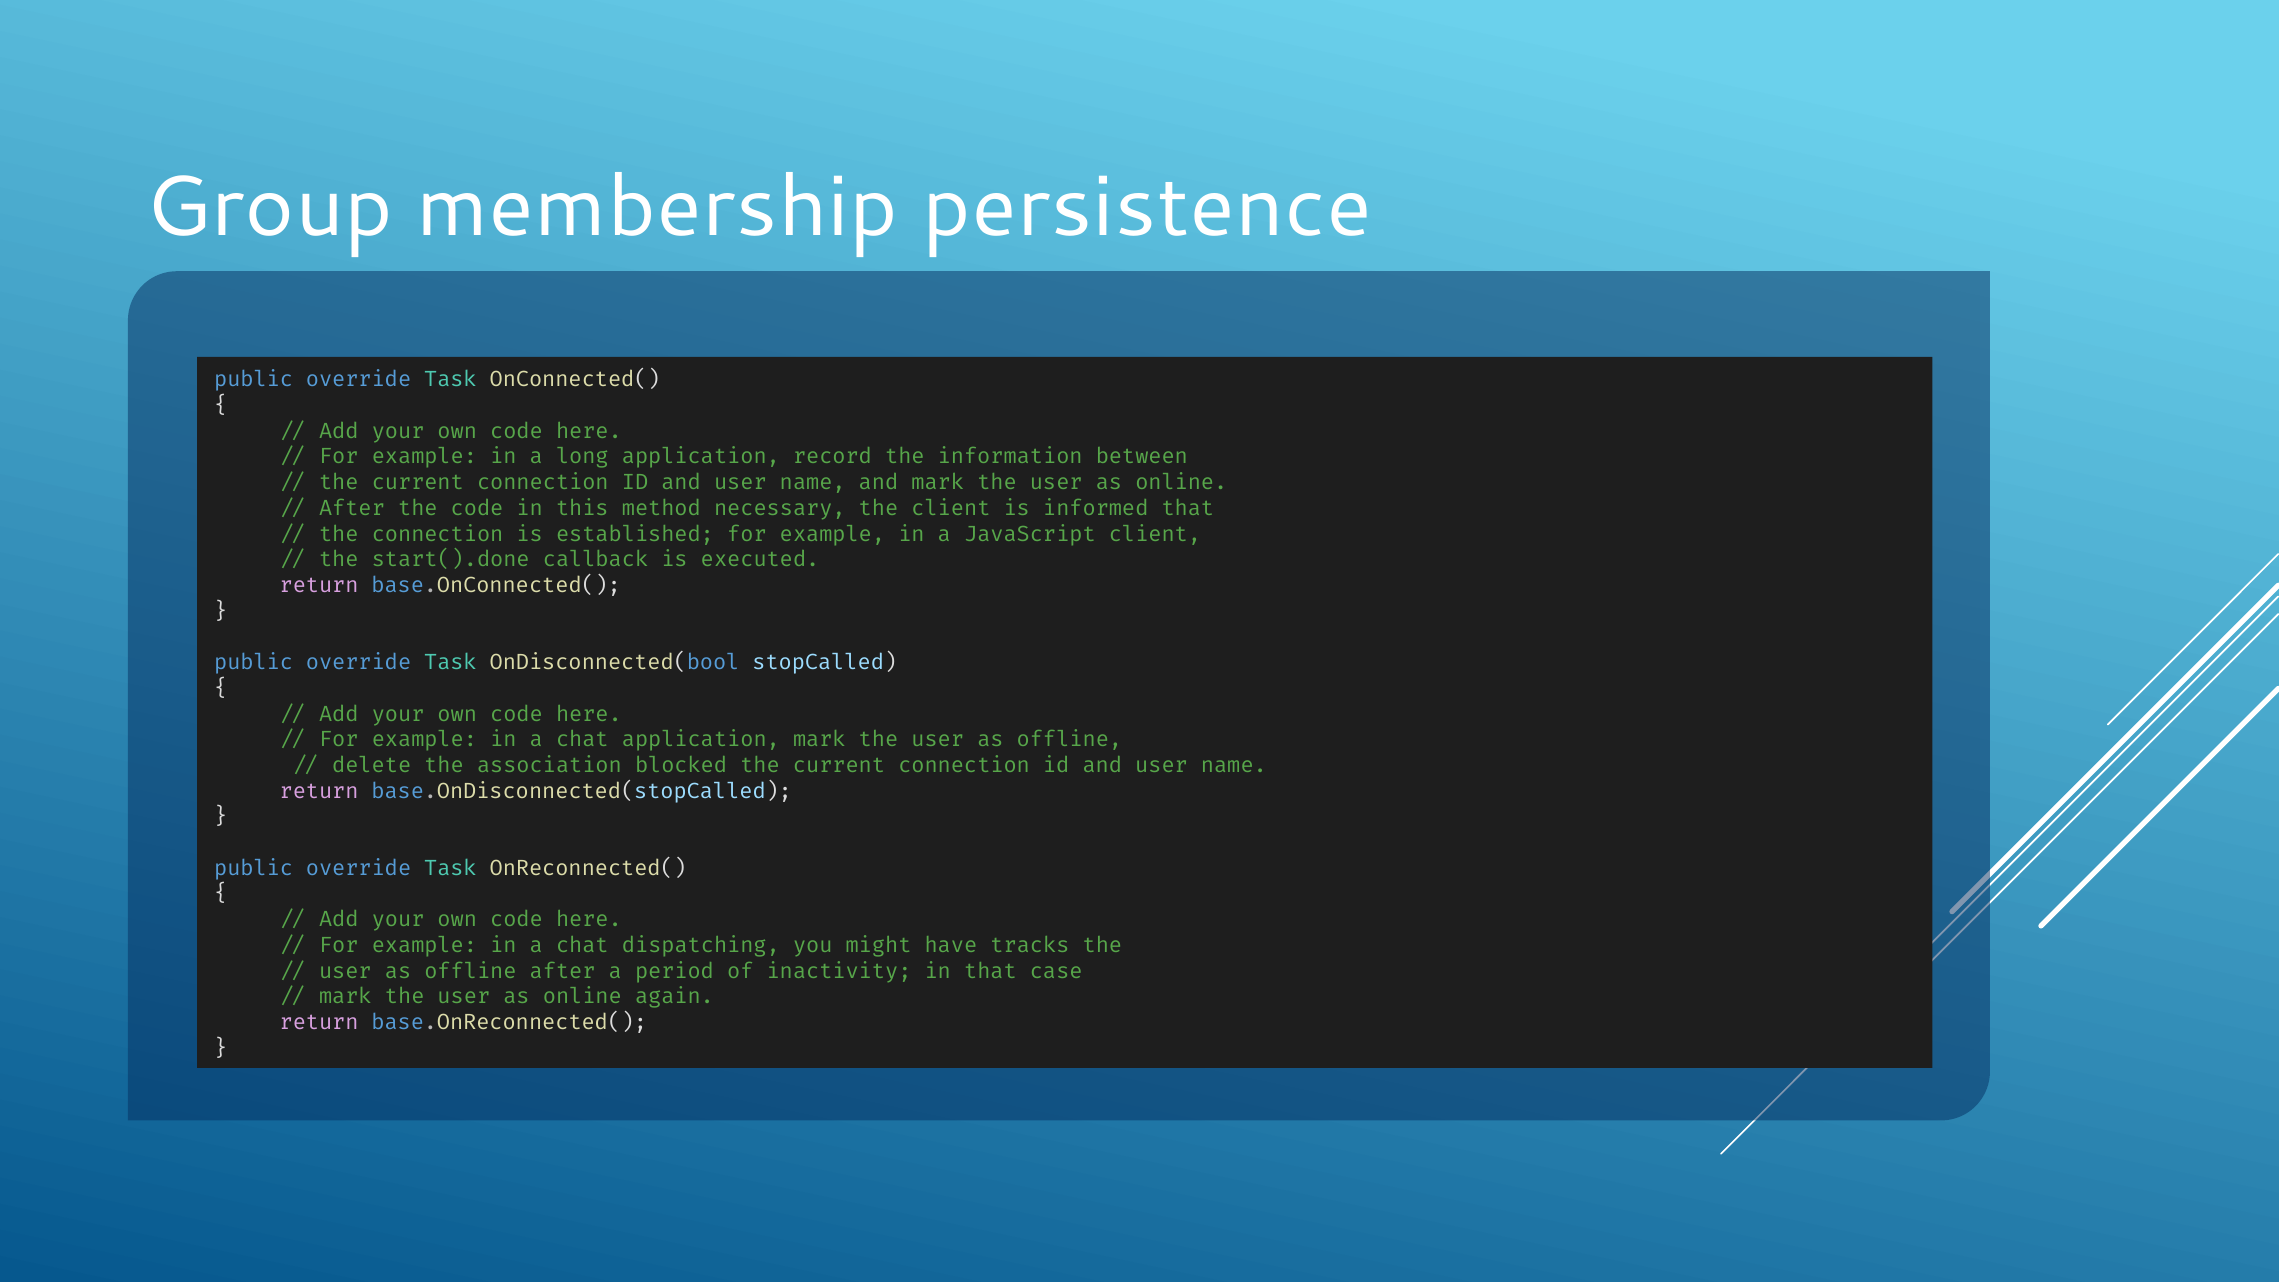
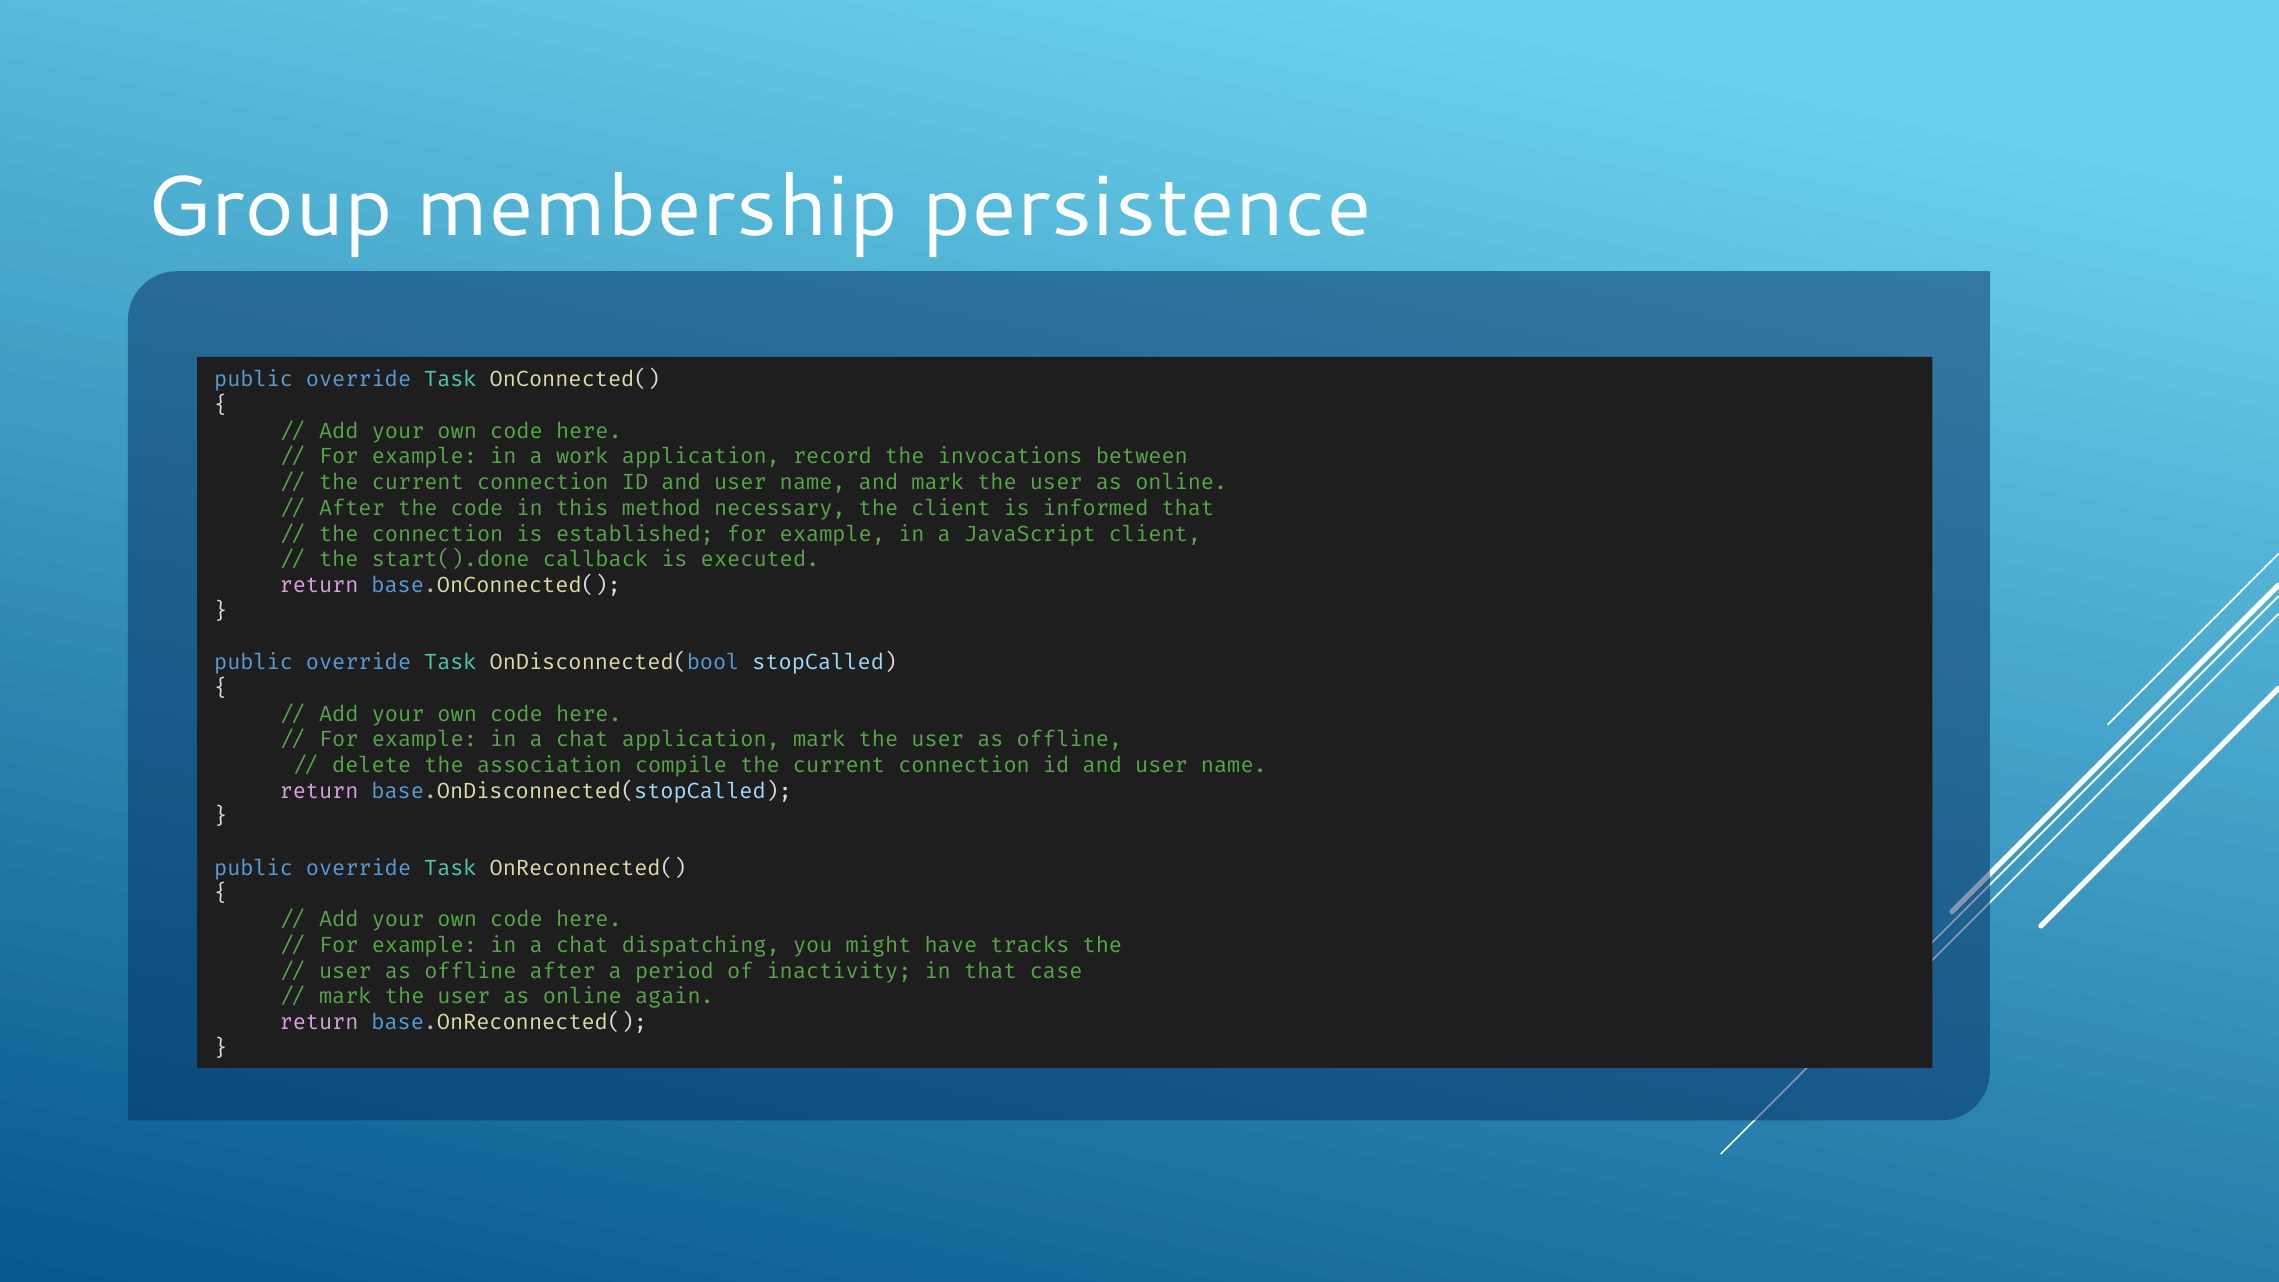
long: long -> work (582, 457)
information: information -> invocations (1010, 457)
blocked: blocked -> compile (681, 765)
